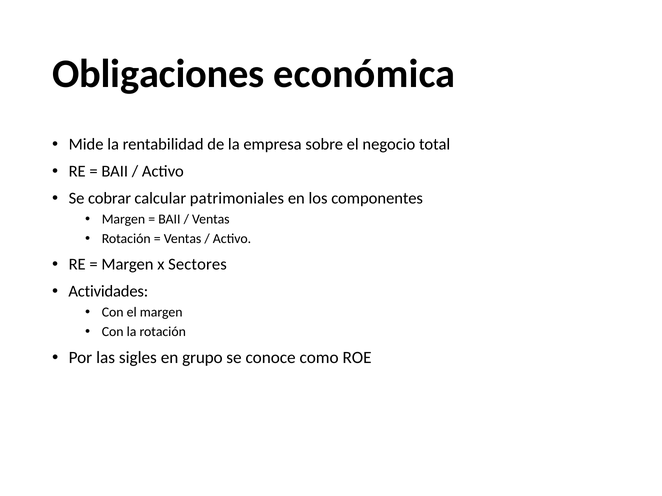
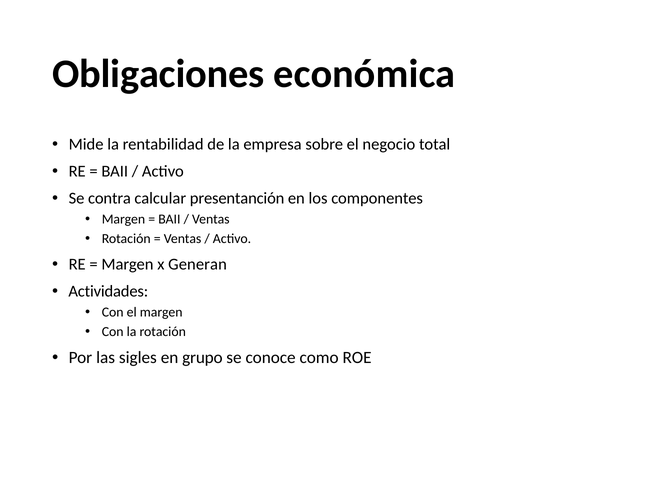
cobrar: cobrar -> contra (110, 198)
patrimoniales: patrimoniales -> presentanción (237, 198)
Sectores: Sectores -> Generan (198, 265)
